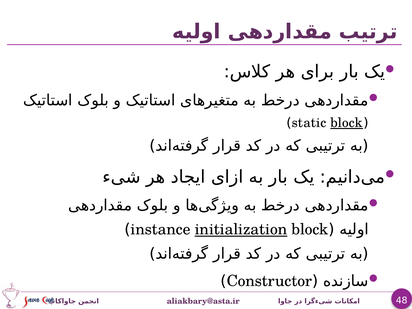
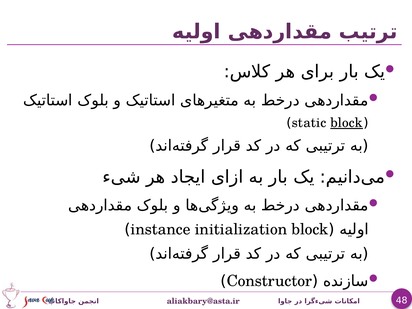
initialization underline: present -> none (241, 230)
